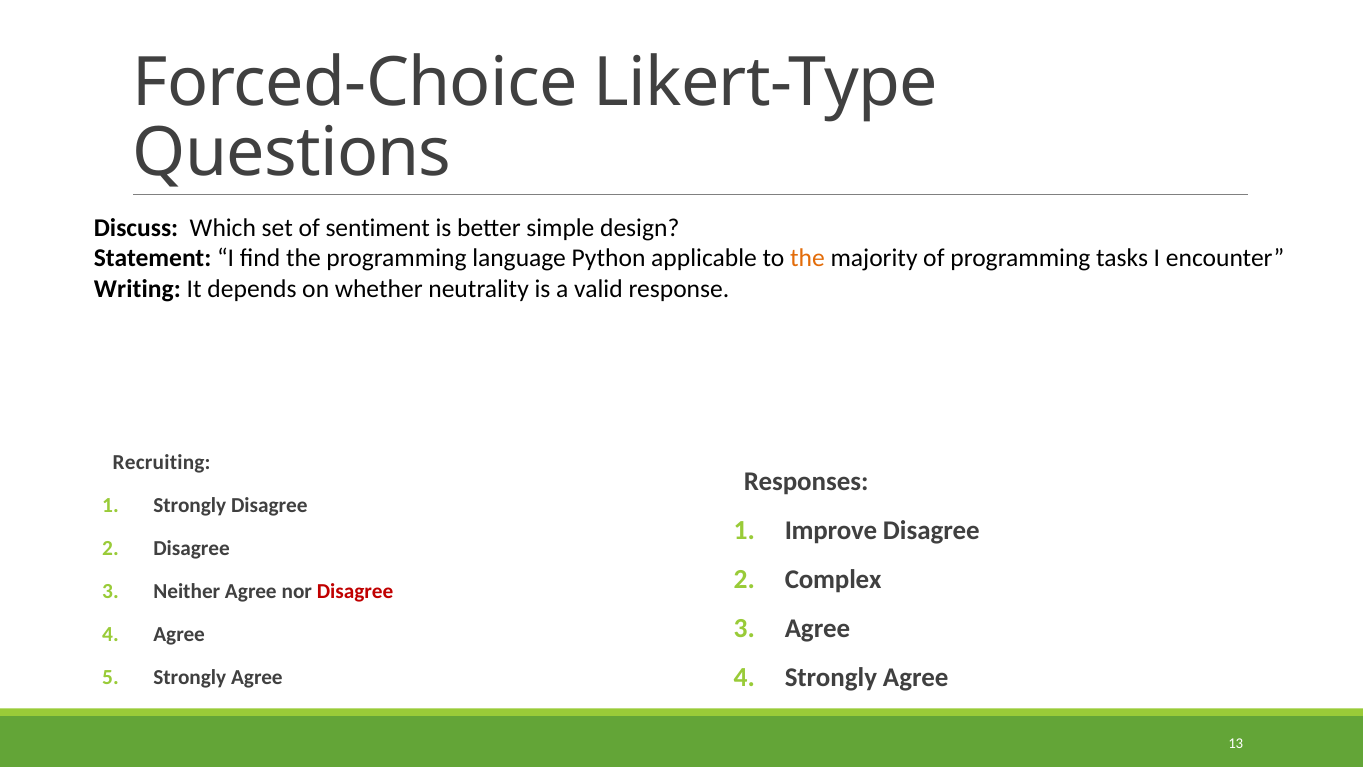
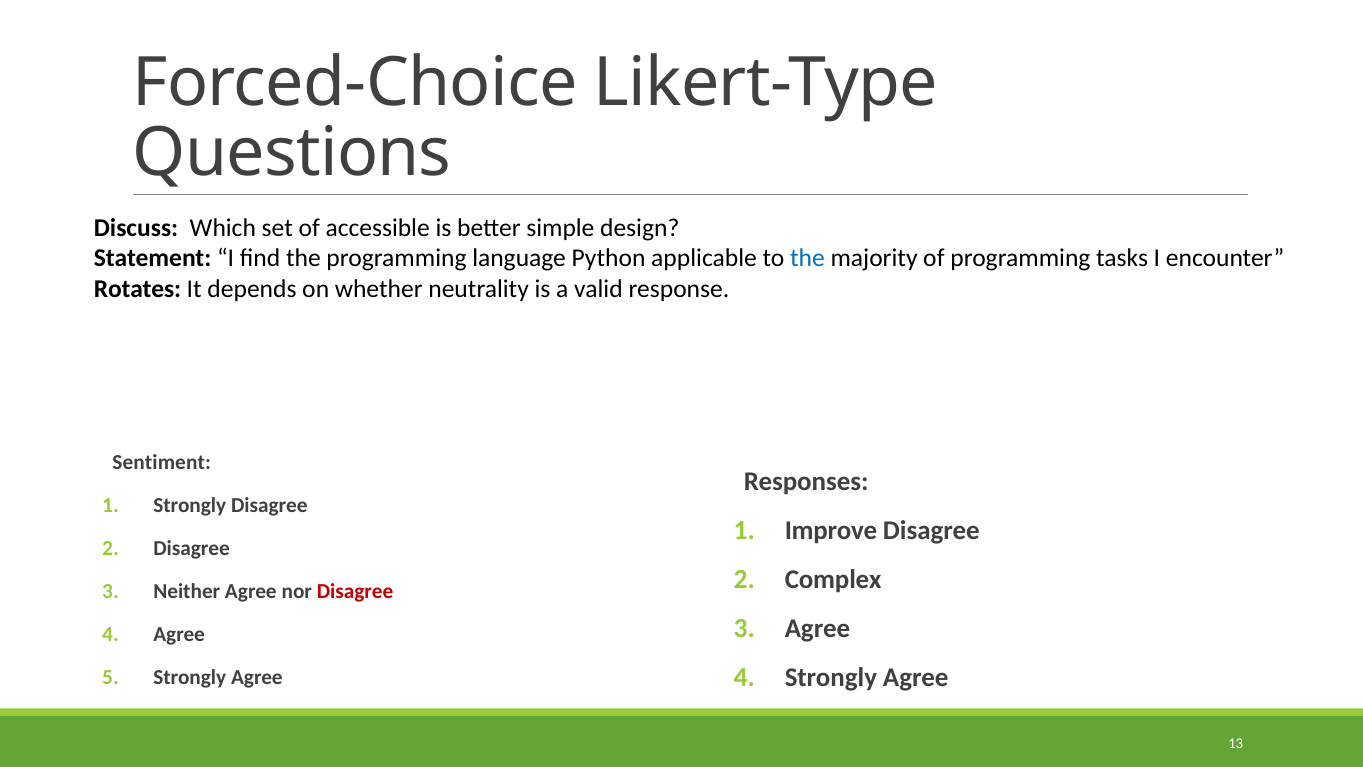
sentiment: sentiment -> accessible (378, 228)
the colour: orange -> blue (807, 258)
Writing: Writing -> Rotates (138, 289)
Recruiting: Recruiting -> Sentiment (162, 463)
